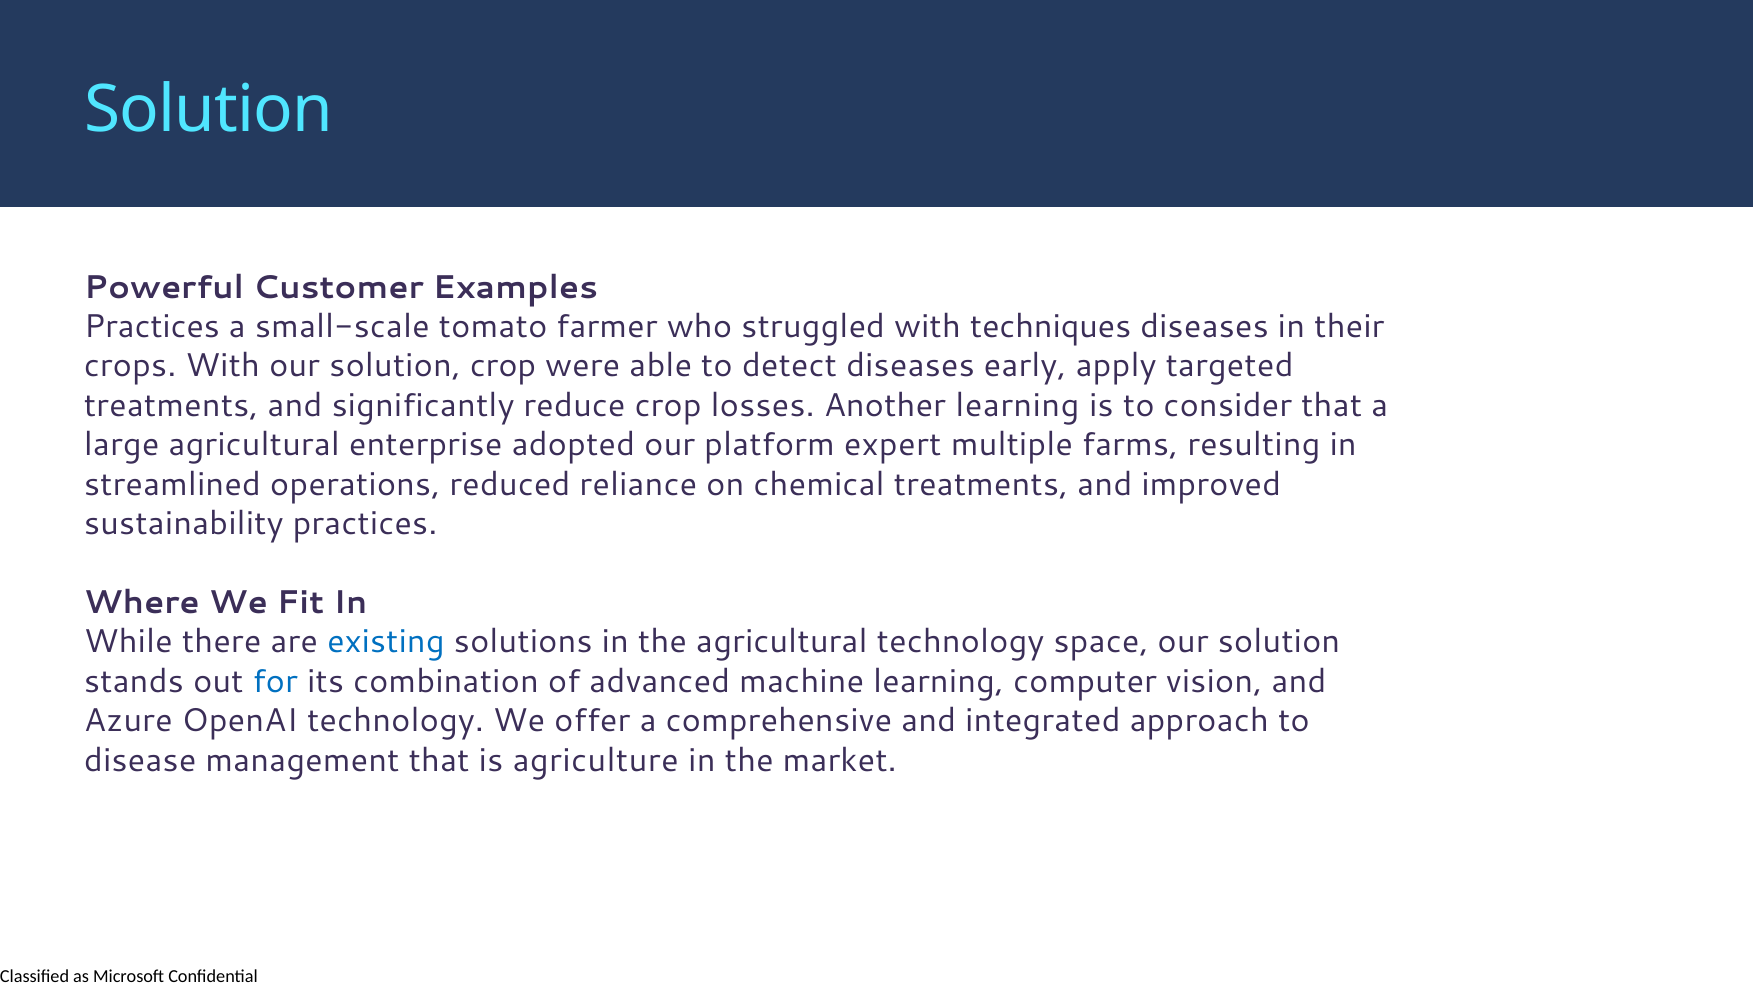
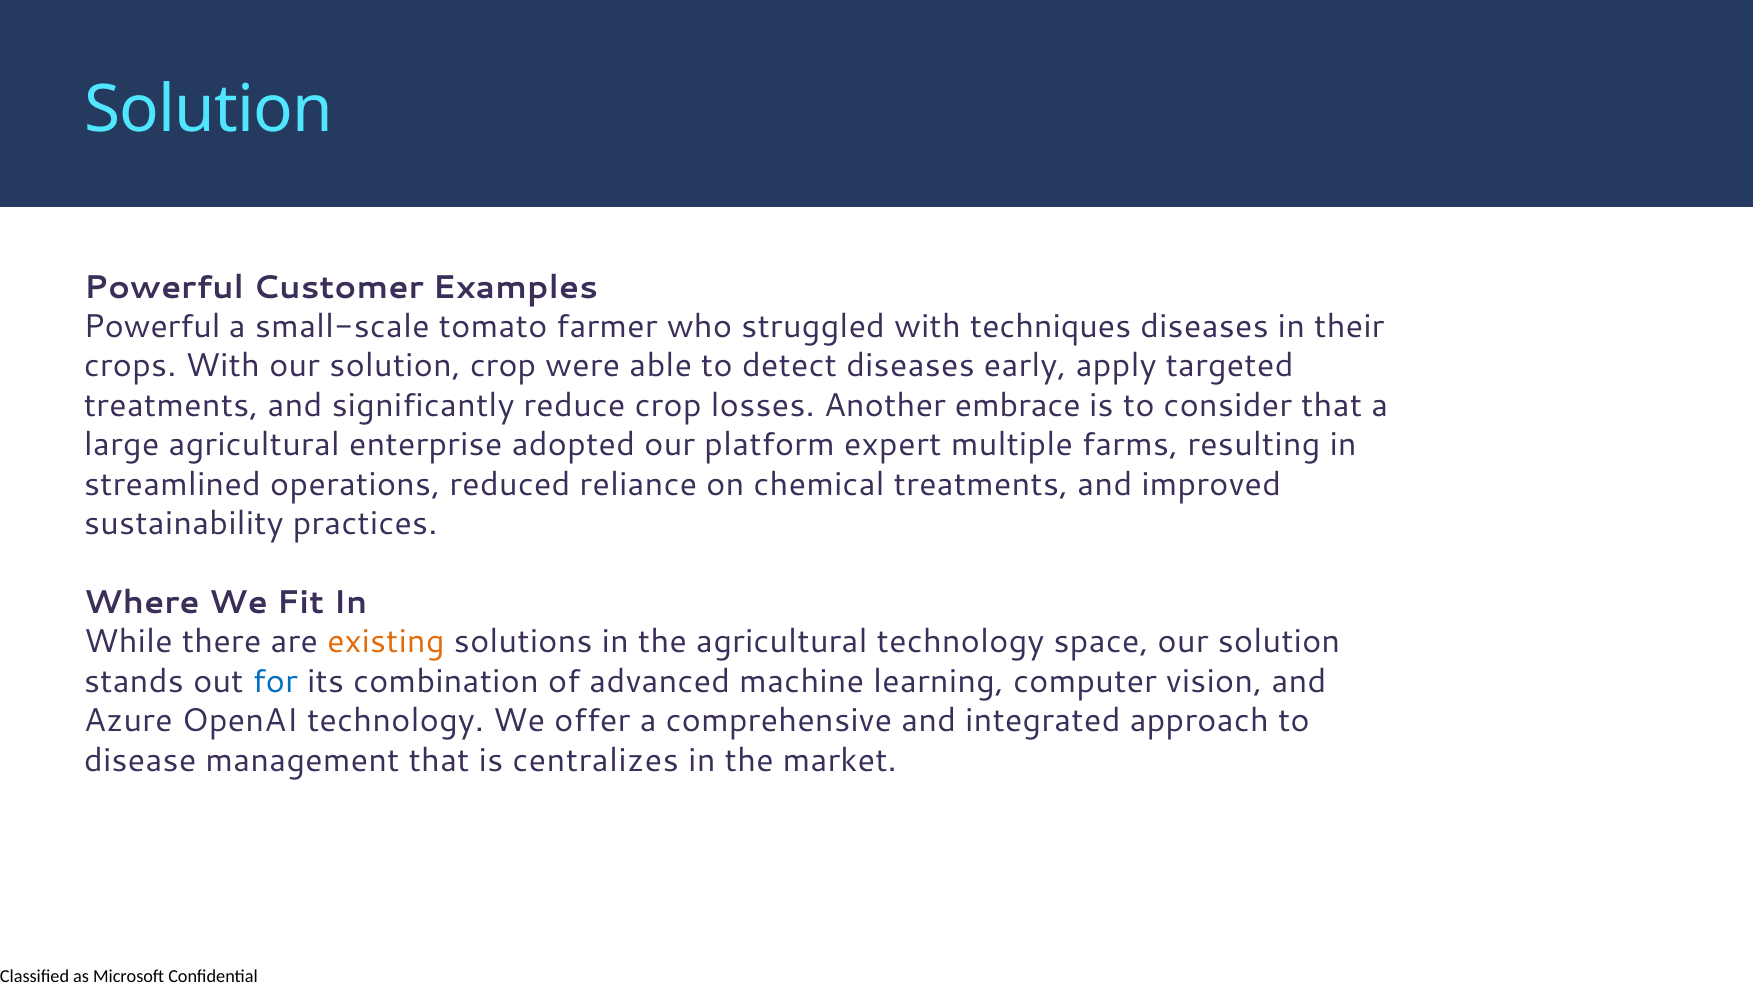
Practices: Practices -> Powerful (152, 327)
Another learning: learning -> embrace (1018, 406)
existing colour: blue -> orange (386, 642)
agriculture: agriculture -> centralizes (596, 761)
